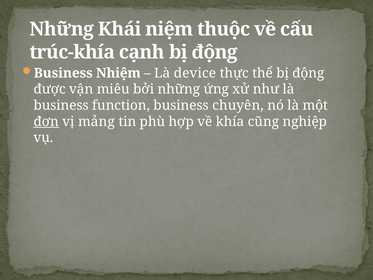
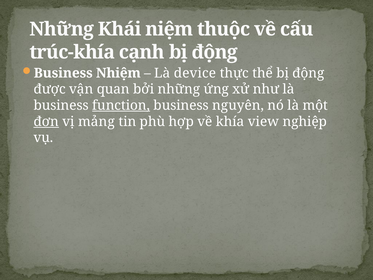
miêu: miêu -> quan (113, 89)
function underline: none -> present (121, 105)
chuyên: chuyên -> nguyên (238, 105)
cũng: cũng -> view (263, 121)
